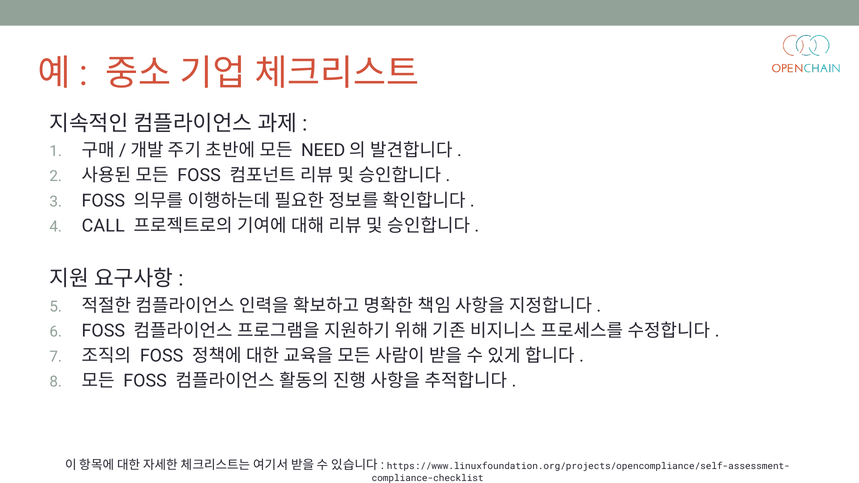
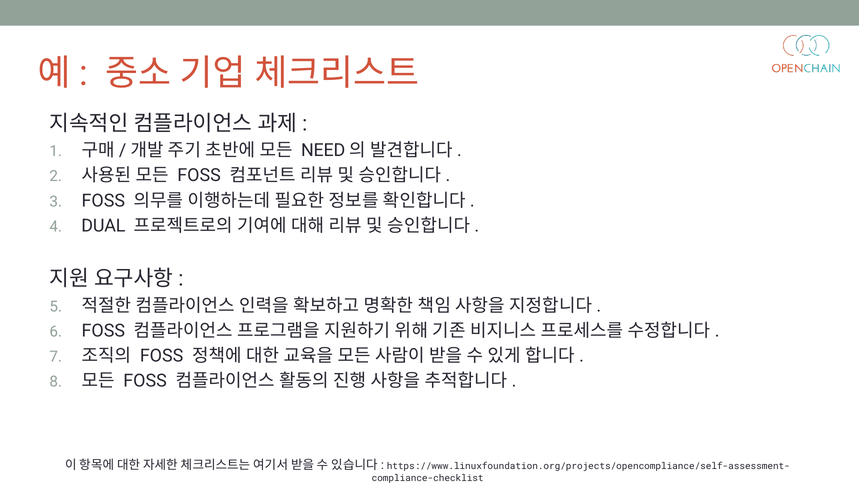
CALL: CALL -> DUAL (103, 226)
